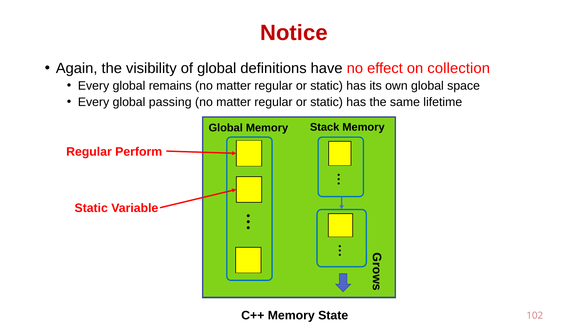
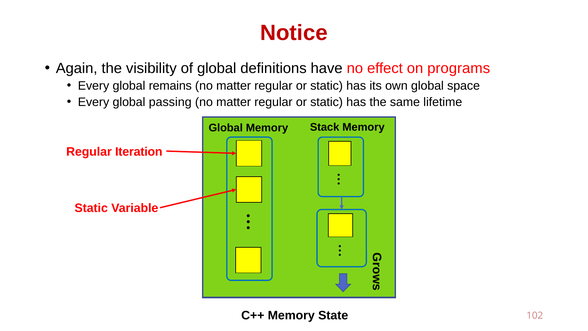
collection: collection -> programs (459, 68)
Perform: Perform -> Iteration (139, 152)
